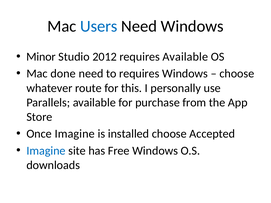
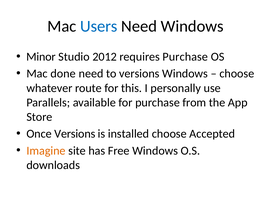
requires Available: Available -> Purchase (185, 57)
to requires: requires -> versions (139, 74)
Once Imagine: Imagine -> Versions (75, 134)
Imagine colour: blue -> orange (46, 151)
